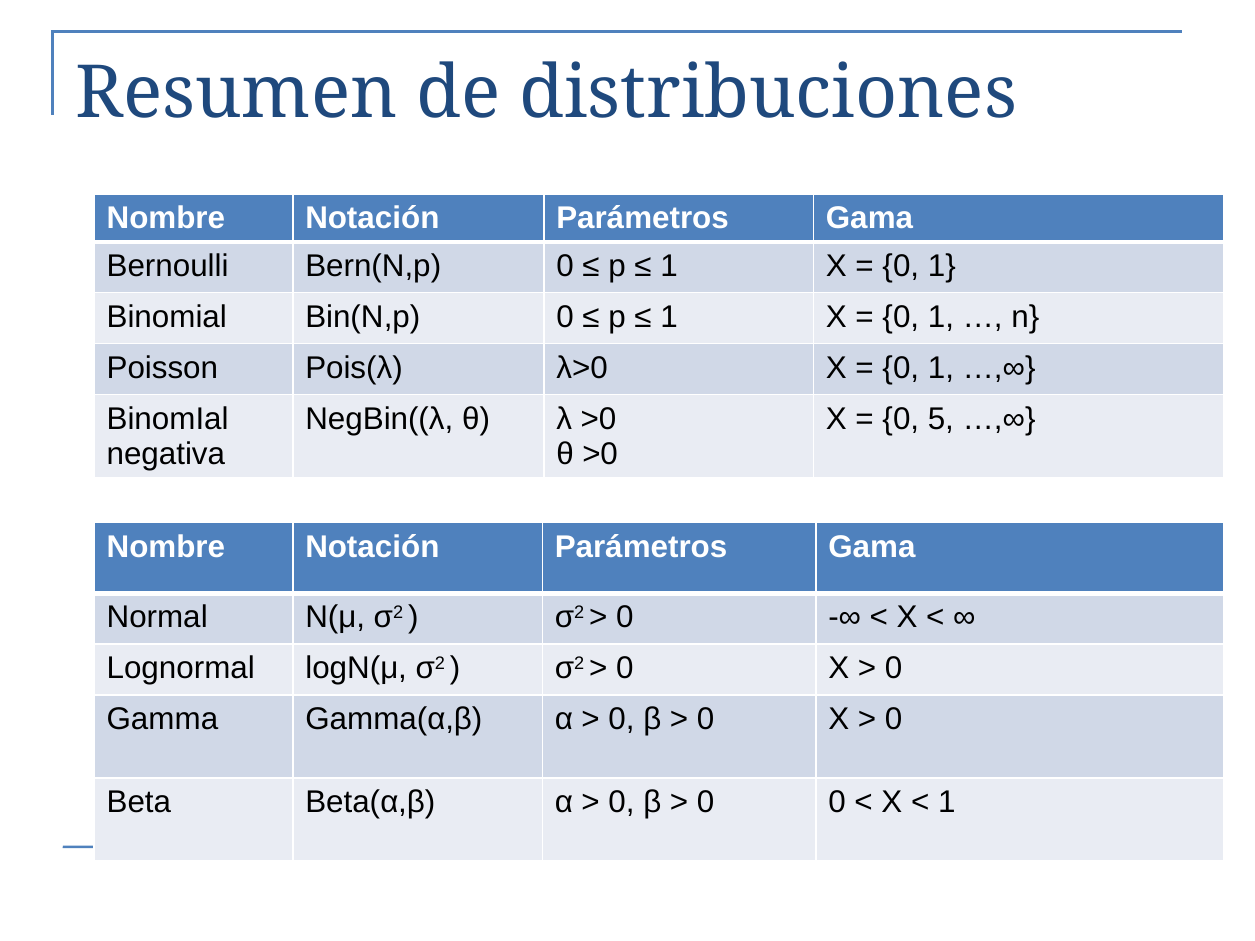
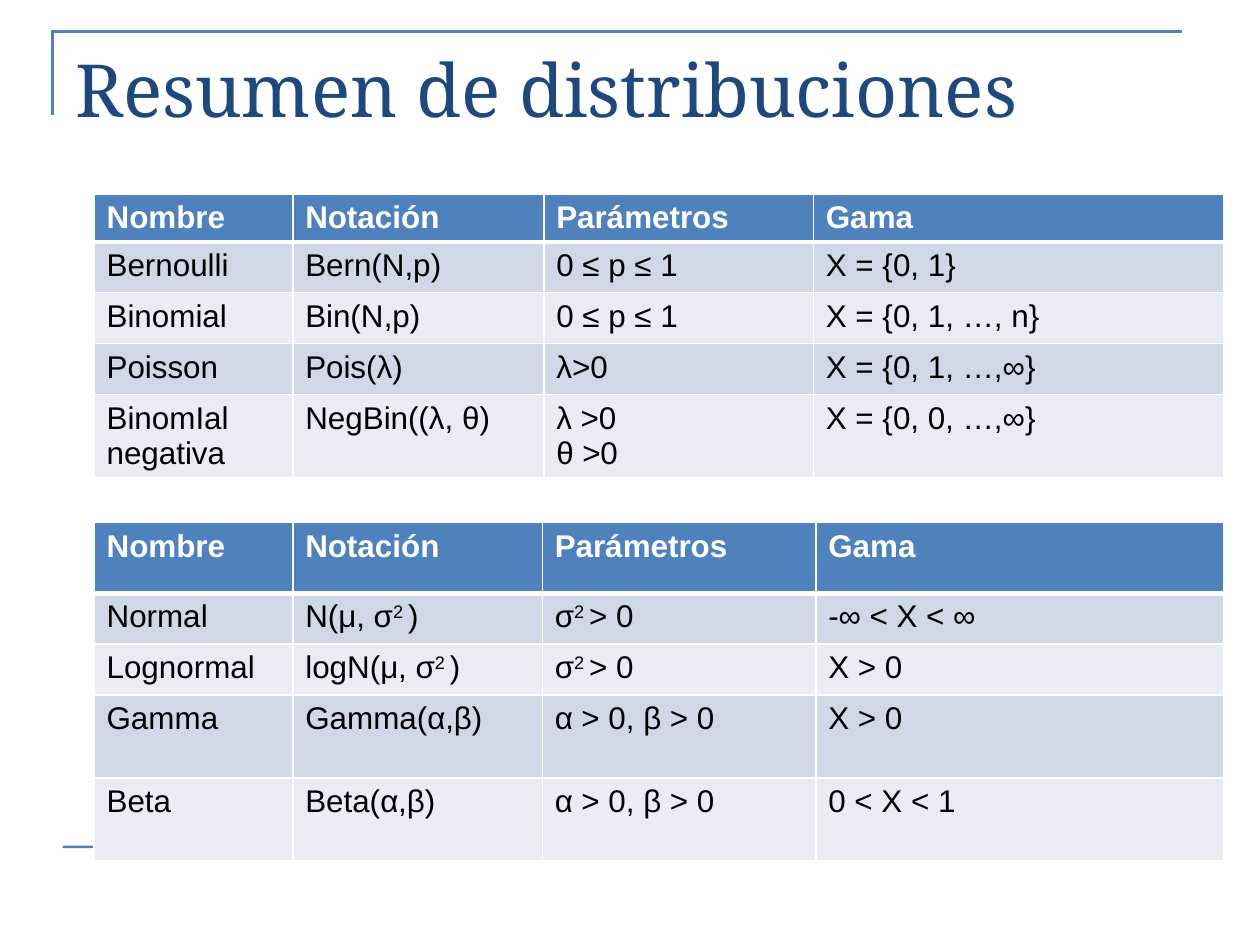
5: 5 -> 0 (941, 419)
